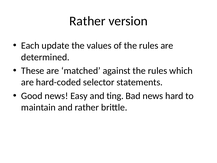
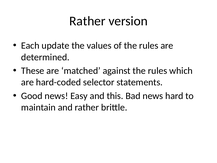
ting: ting -> this (115, 96)
